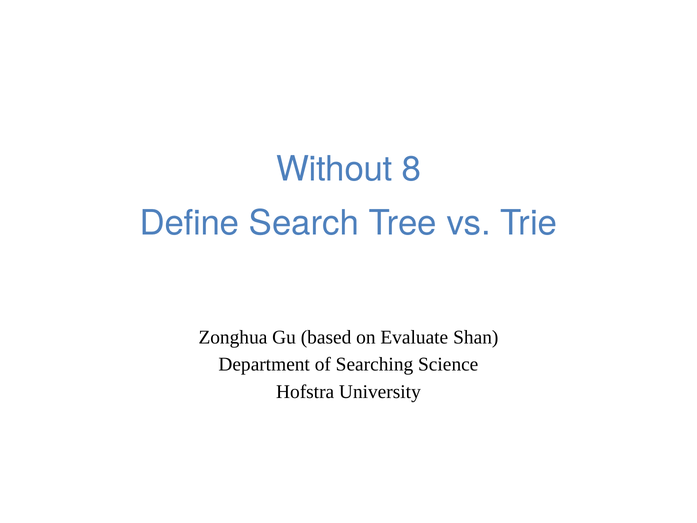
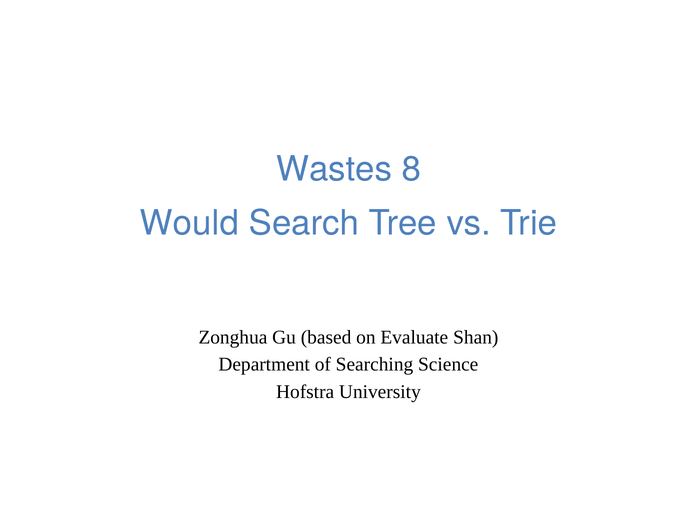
Without: Without -> Wastes (334, 169)
Define: Define -> Would (189, 223)
